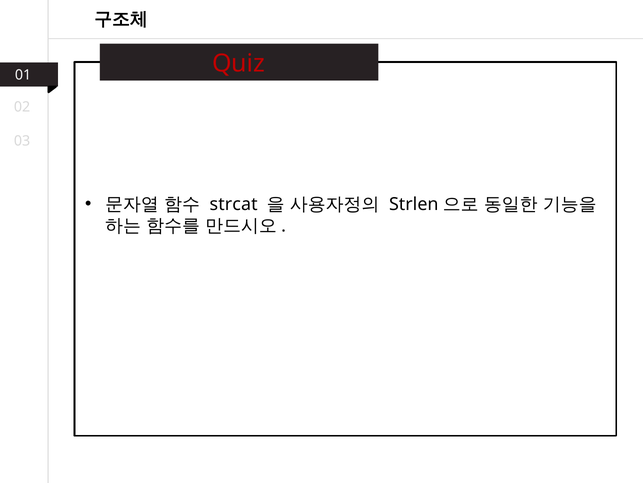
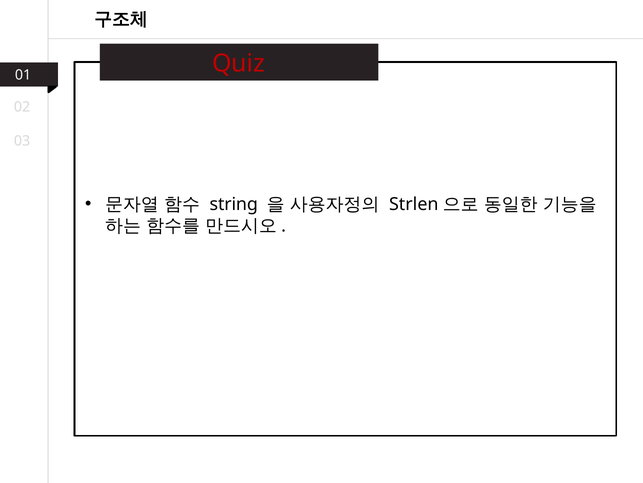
strcat: strcat -> string (234, 204)
